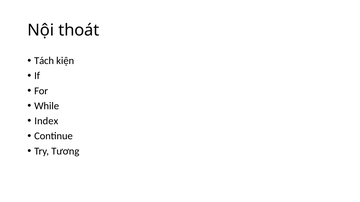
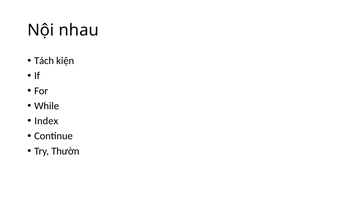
thoát: thoát -> nhau (79, 30)
Tương: Tương -> Thườn (65, 151)
